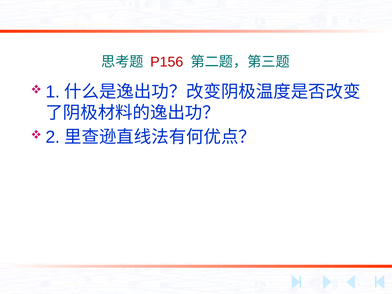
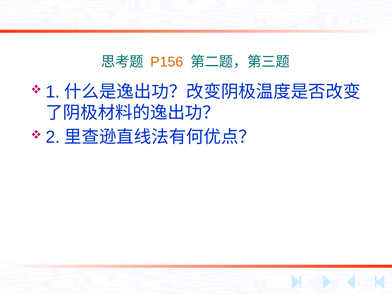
P156 colour: red -> orange (167, 62)
